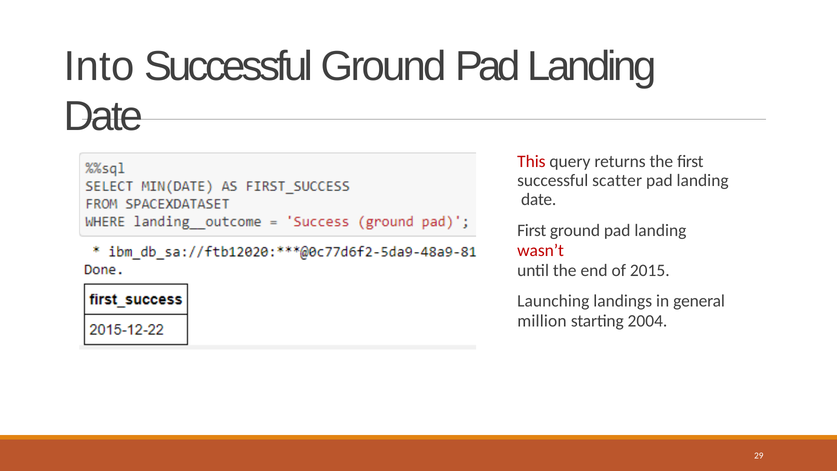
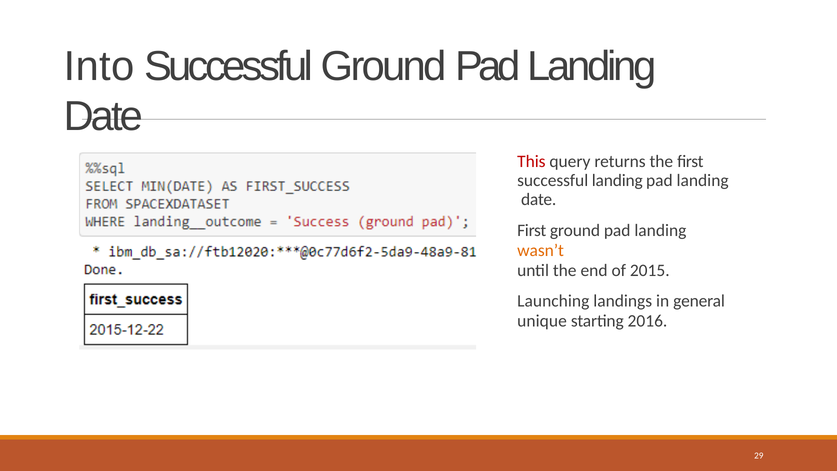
successful scatter: scatter -> landing (617, 180)
wasn’t colour: red -> orange (541, 250)
million: million -> unique (542, 321)
2004: 2004 -> 2016 (647, 321)
